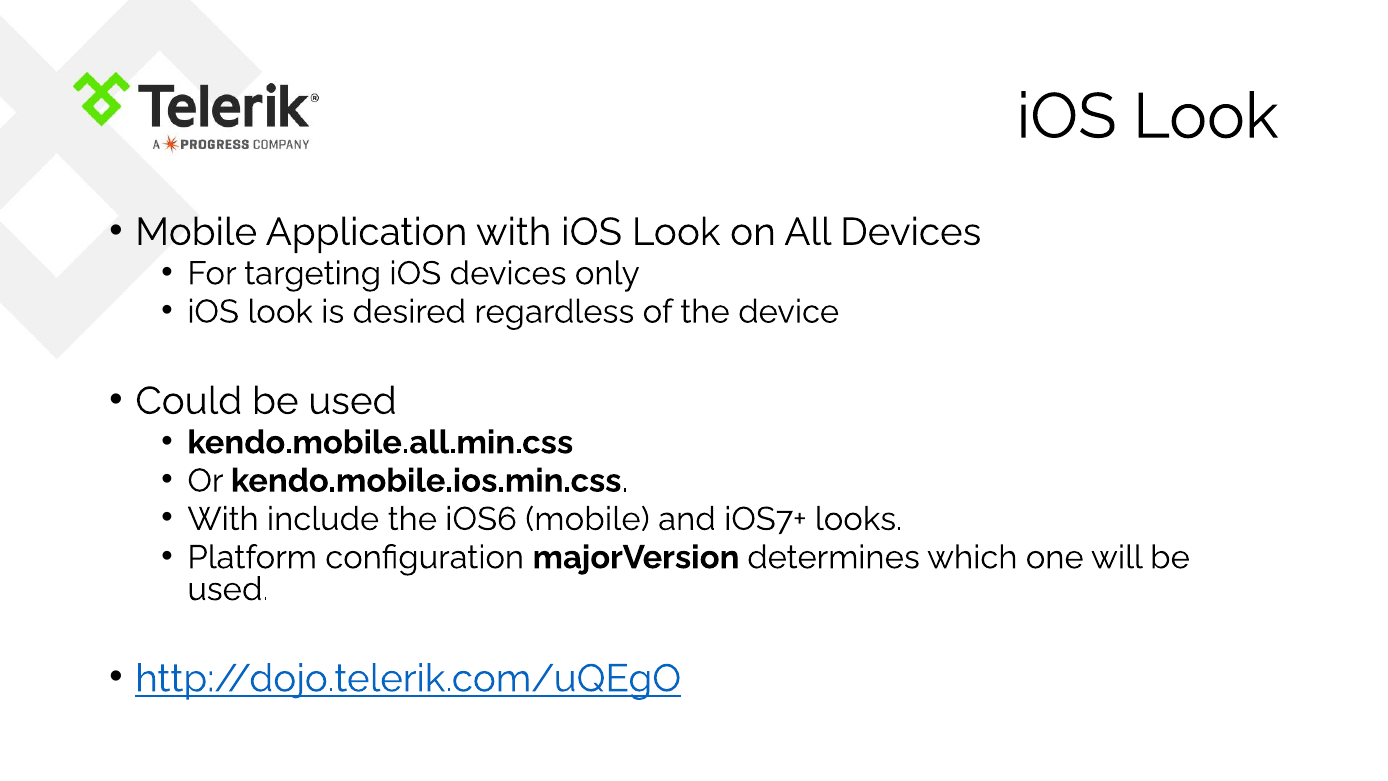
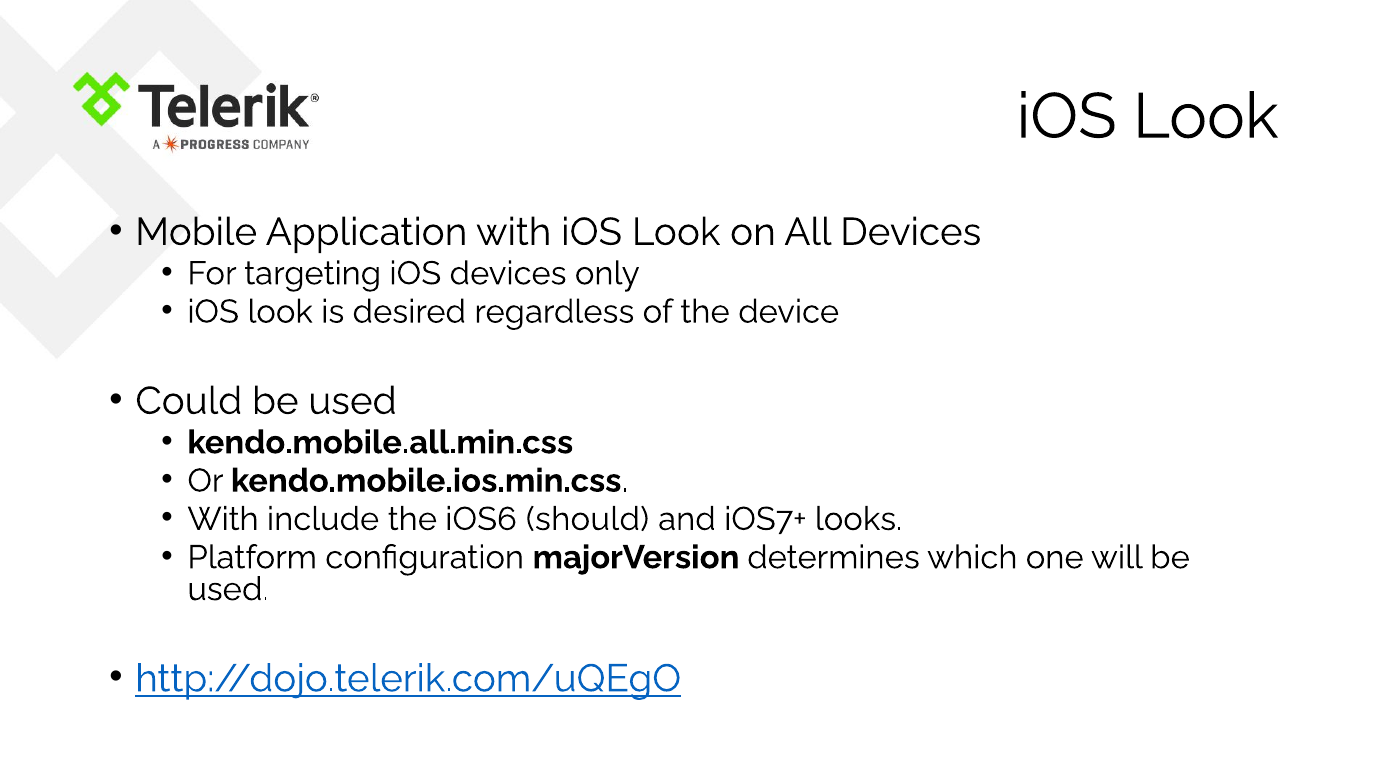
iOS6 mobile: mobile -> should (587, 519)
